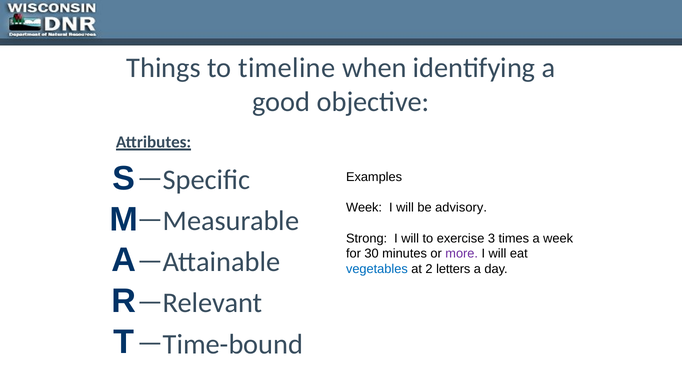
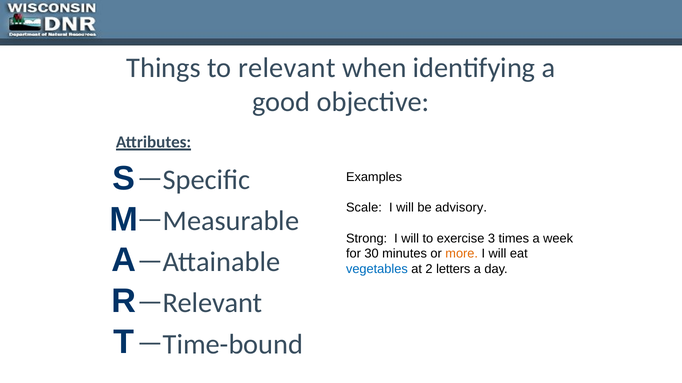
to timeline: timeline -> relevant (287, 68)
Week: Week -> Scale (364, 208)
more colour: purple -> orange (462, 254)
